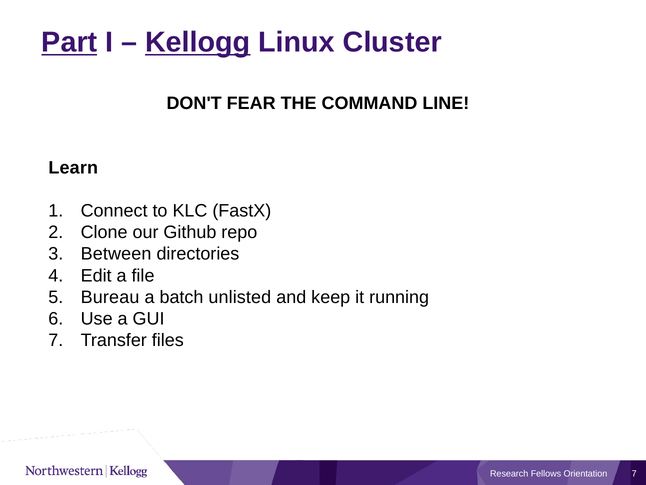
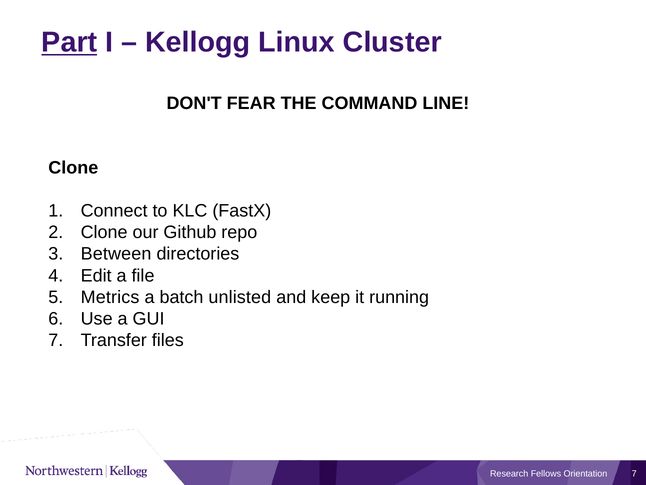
Kellogg underline: present -> none (198, 42)
Learn: Learn -> Clone (73, 168)
Bureau: Bureau -> Metrics (110, 297)
